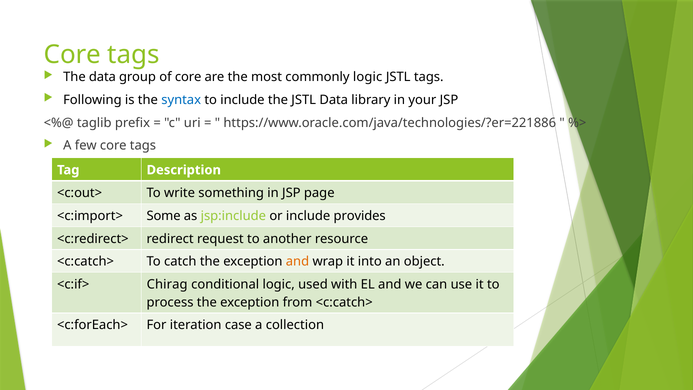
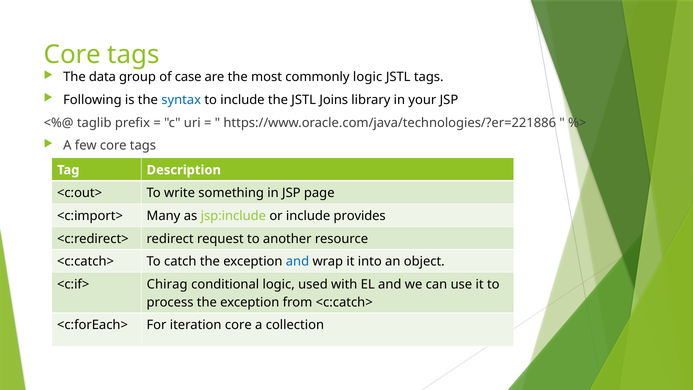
of core: core -> case (188, 77)
JSTL Data: Data -> Joins (334, 100)
Some: Some -> Many (163, 216)
and colour: orange -> blue (297, 262)
iteration case: case -> core (238, 325)
